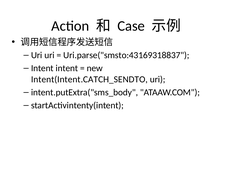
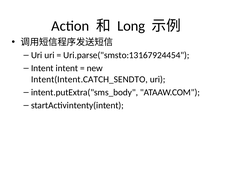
Case: Case -> Long (131, 26)
Uri.parse("smsto:43169318837: Uri.parse("smsto:43169318837 -> Uri.parse("smsto:13167924454 (126, 55)
